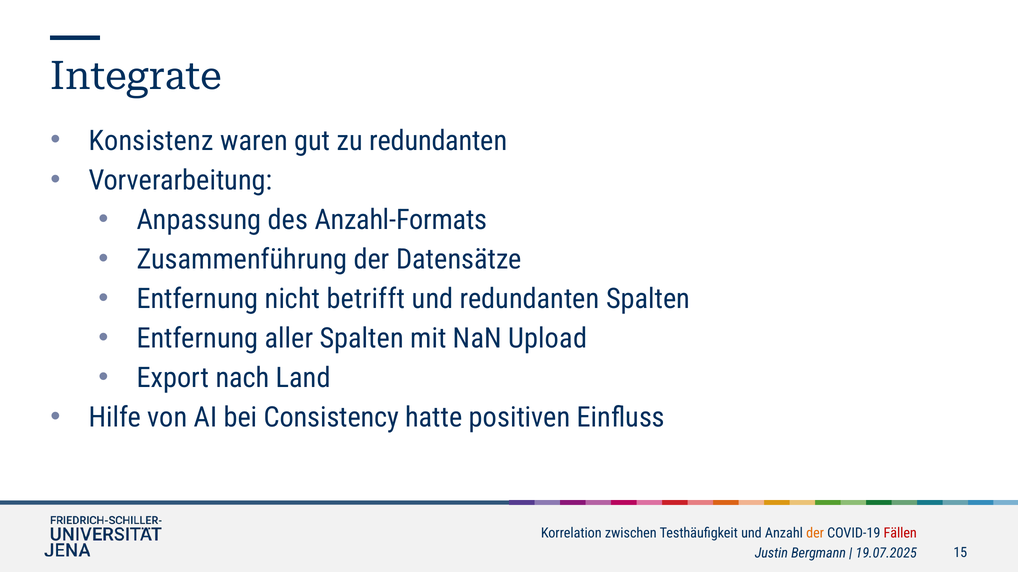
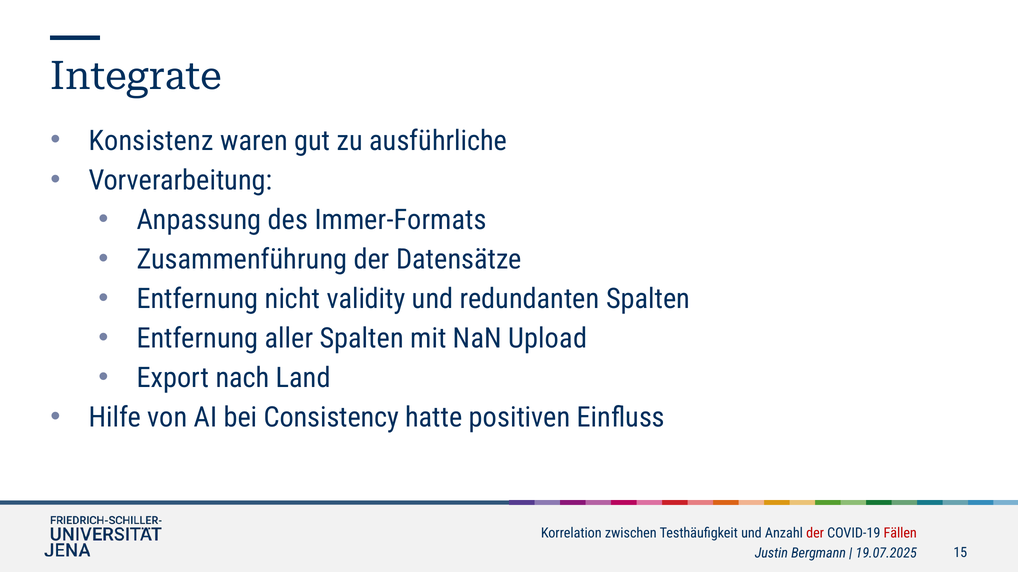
zu redundanten: redundanten -> ausführliche (438, 141)
Anzahl-Formats: Anzahl-Formats -> Immer-Formats (401, 220)
betrifft: betrifft -> validity (366, 299)
der colour: orange -> red (815, 534)
